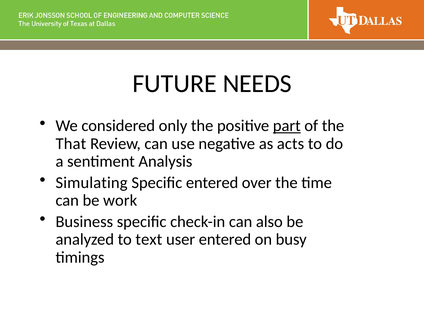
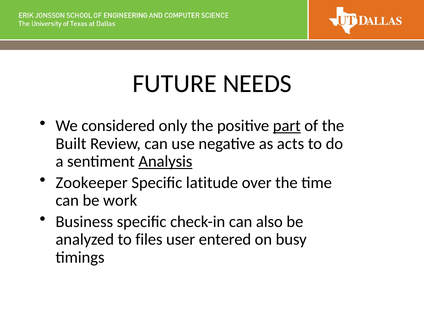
That: That -> Built (71, 144)
Analysis underline: none -> present (165, 161)
Simulating: Simulating -> Zookeeper (92, 183)
Specific entered: entered -> latitude (212, 183)
text: text -> files (149, 239)
